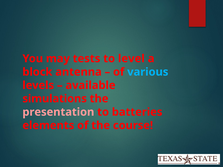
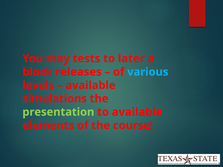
level: level -> later (131, 59)
antenna: antenna -> releases (78, 72)
presentation colour: pink -> light green (58, 112)
to batteries: batteries -> available (137, 112)
